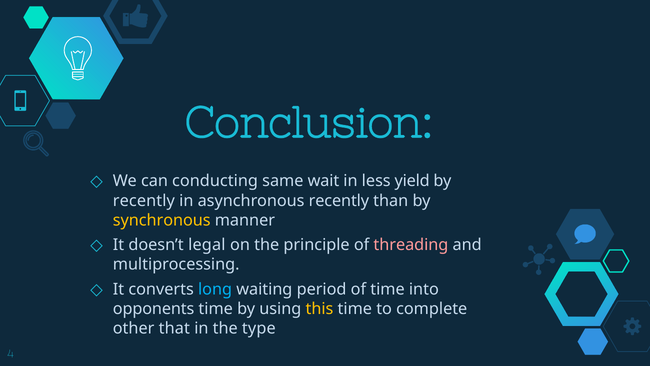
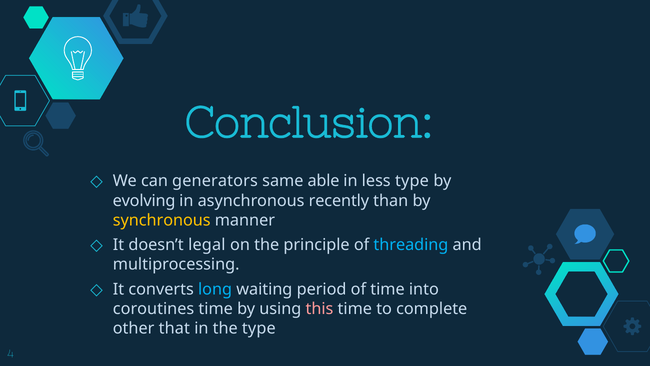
conducting: conducting -> generators (215, 181)
wait: wait -> able (323, 181)
less yield: yield -> type (412, 181)
recently: recently -> evolving (144, 200)
threading colour: pink -> light blue (411, 245)
opponents: opponents -> coroutines (154, 309)
this colour: yellow -> pink (319, 309)
